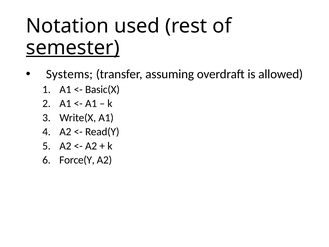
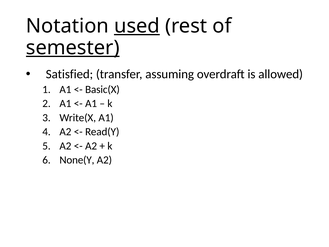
used underline: none -> present (137, 26)
Systems: Systems -> Satisfied (69, 74)
Force(Y: Force(Y -> None(Y (77, 160)
